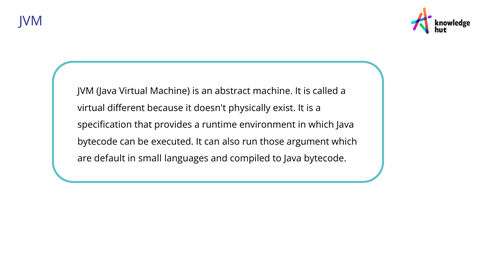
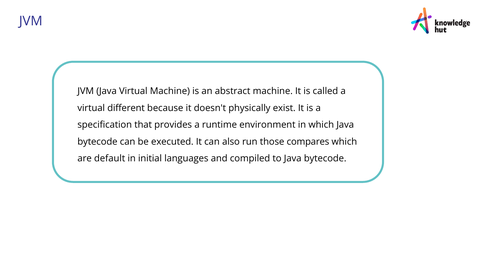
argument: argument -> compares (308, 142)
small: small -> initial (150, 158)
